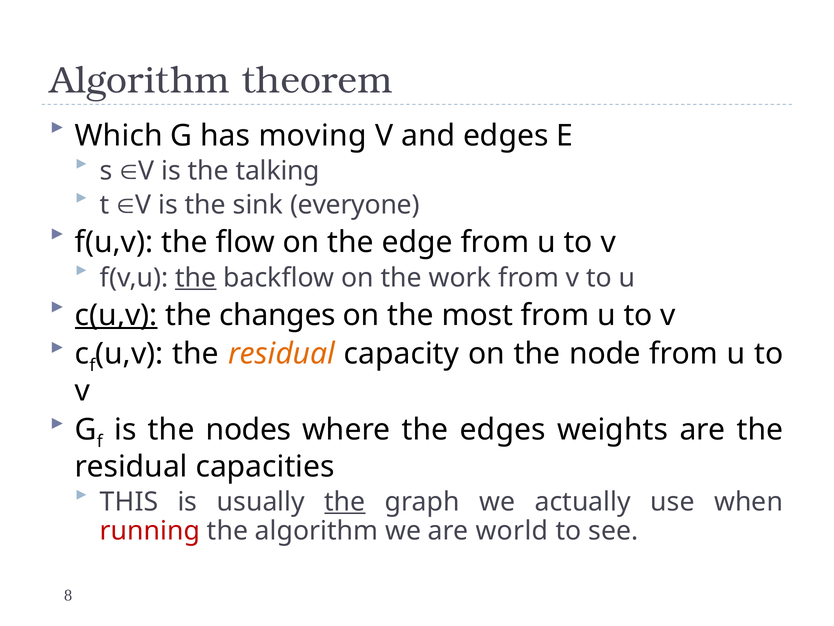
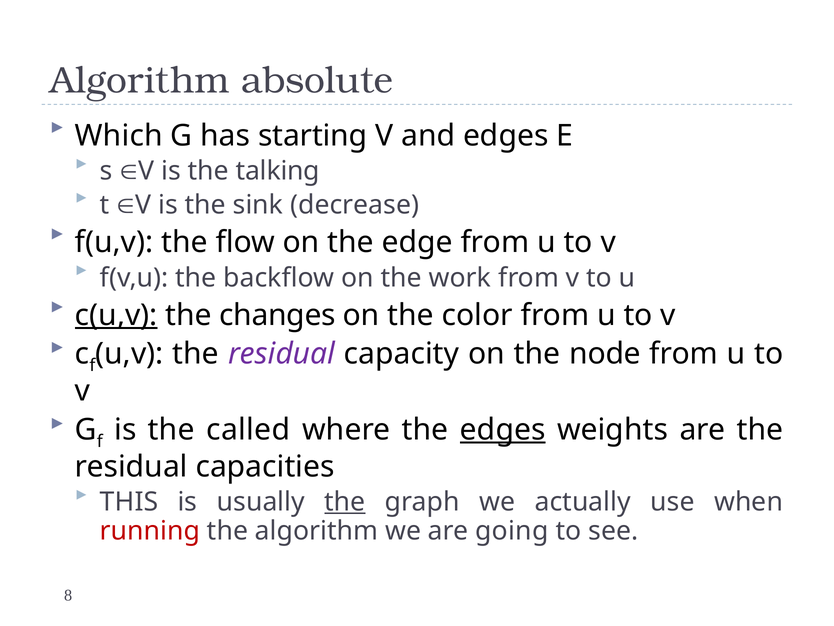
theorem: theorem -> absolute (317, 80)
moving: moving -> starting (313, 135)
everyone: everyone -> decrease (355, 205)
the underline: present -> none (196, 277)
most: most -> color (477, 315)
residual colour: orange -> purple (282, 354)
nodes: nodes -> called (248, 429)
edges underline: none -> present (503, 429)
world: world -> going (512, 530)
